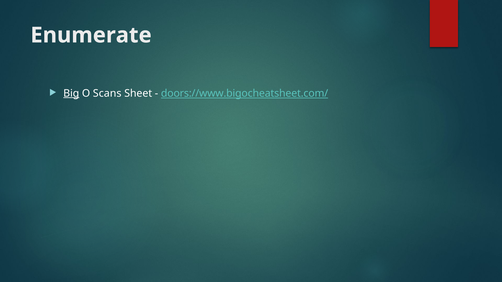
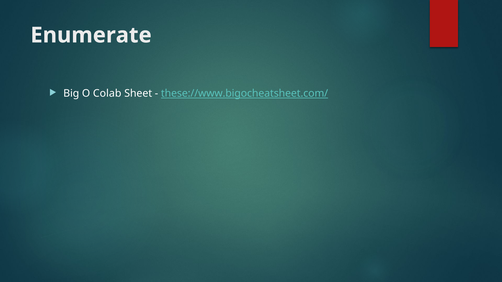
Big underline: present -> none (71, 93)
Scans: Scans -> Colab (107, 93)
doors://www.bigocheatsheet.com/: doors://www.bigocheatsheet.com/ -> these://www.bigocheatsheet.com/ (245, 93)
